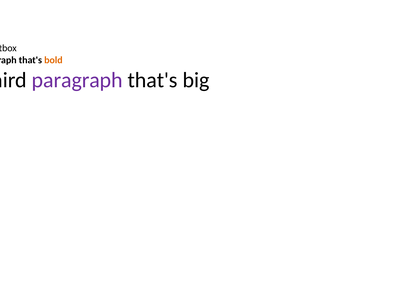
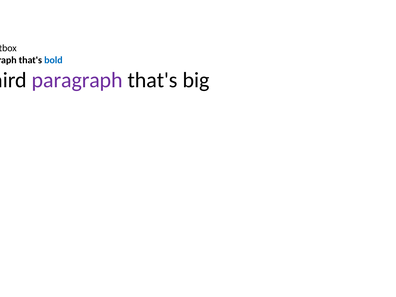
bold colour: orange -> blue (53, 60)
